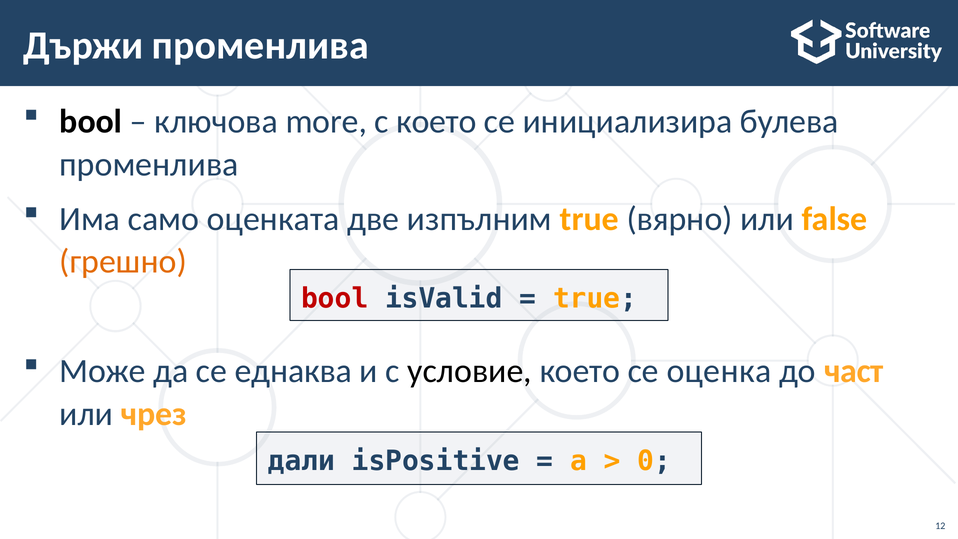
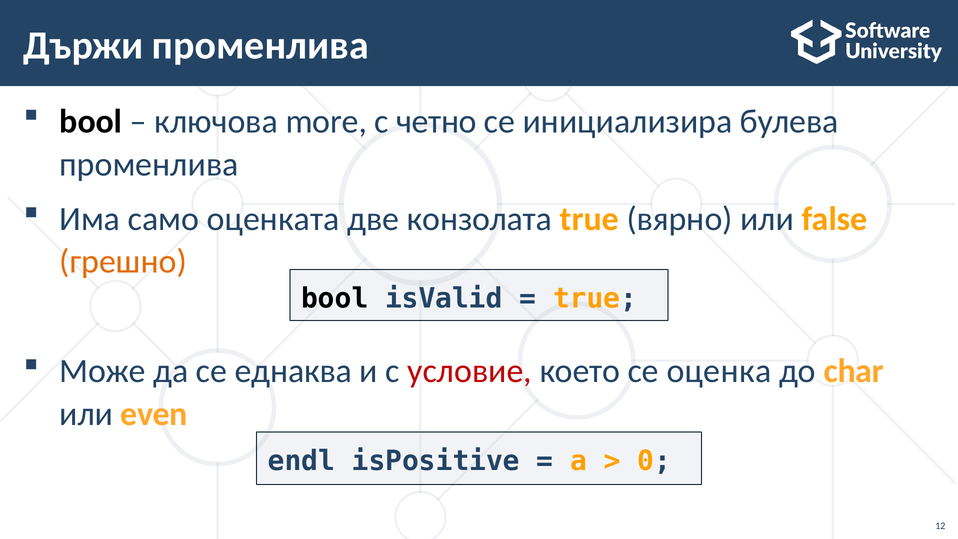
с което: което -> четно (437, 122)
изпълним: изпълним -> конзолата (480, 219)
bool colour: red -> black (335, 298)
условие colour: black -> red (470, 371)
част: част -> char (854, 371)
чрез: чрез -> even (154, 414)
дали: дали -> endl (301, 461)
